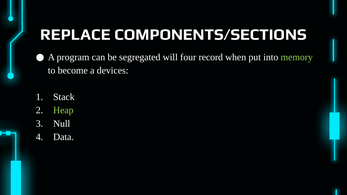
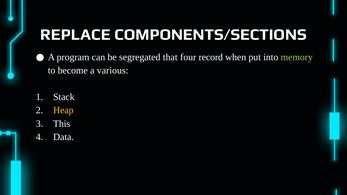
will: will -> that (170, 57)
devices: devices -> various (113, 70)
Heap colour: light green -> yellow (63, 110)
Null: Null -> This (62, 124)
